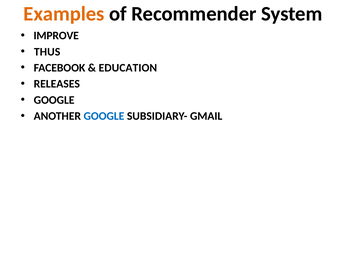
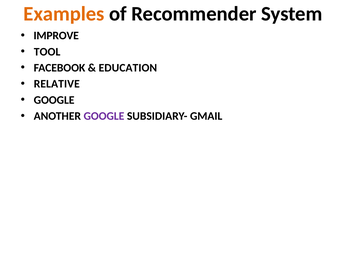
THUS: THUS -> TOOL (47, 52)
RELEASES: RELEASES -> RELATIVE (57, 84)
GOOGLE colour: blue -> purple (104, 116)
